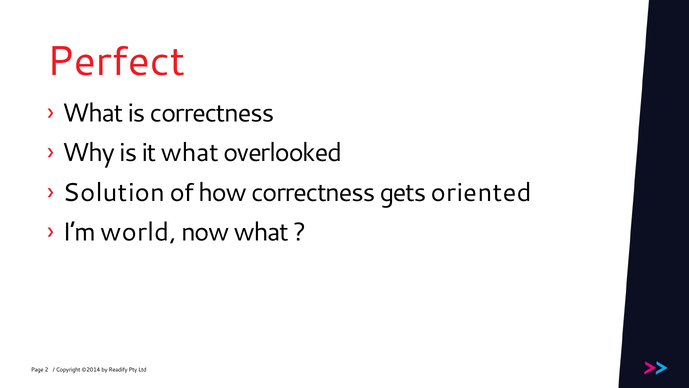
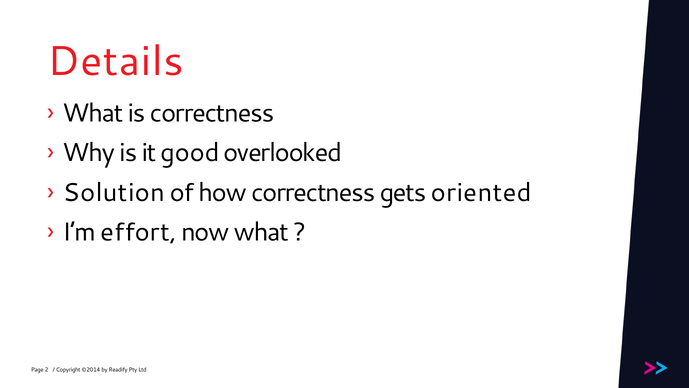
Perfect: Perfect -> Details (116, 61)
it what: what -> good (190, 153)
world: world -> effort (139, 232)
